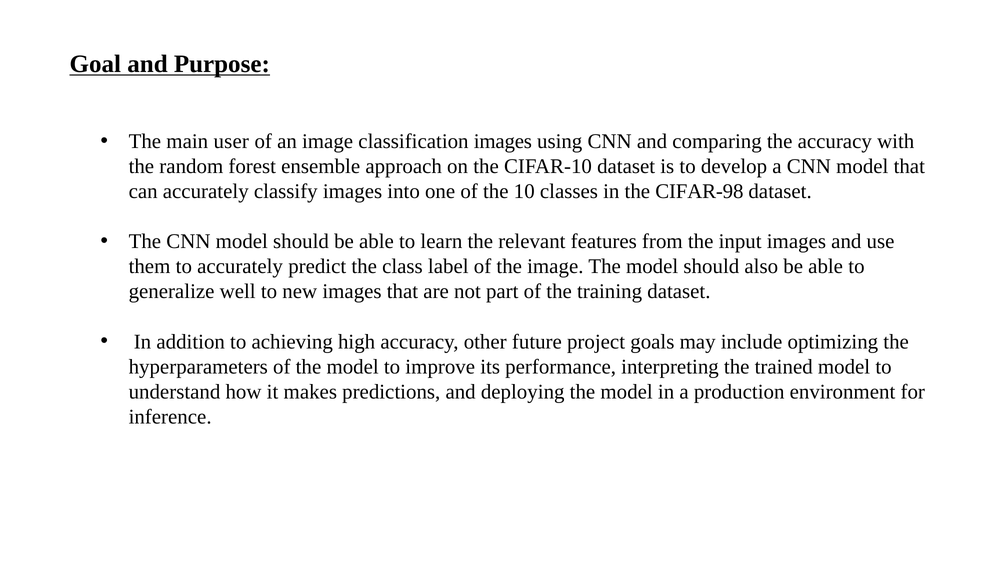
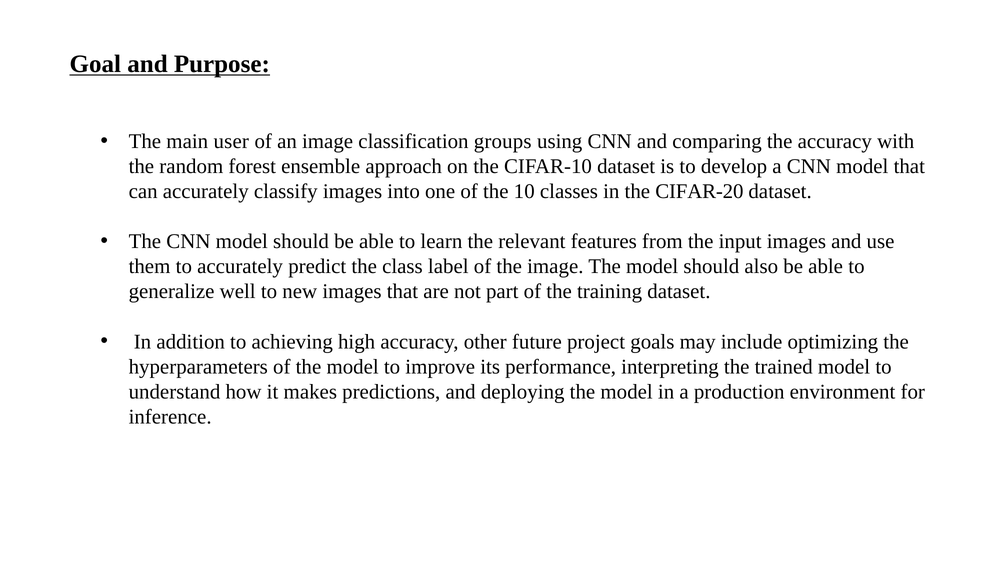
classification images: images -> groups (503, 142)
CIFAR-98: CIFAR-98 -> CIFAR-20 (699, 192)
